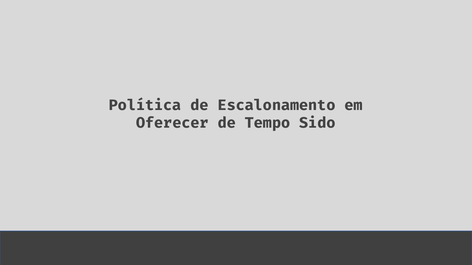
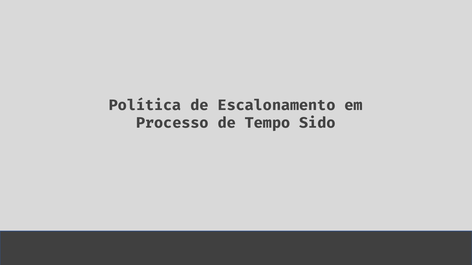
Oferecer: Oferecer -> Processo (172, 123)
